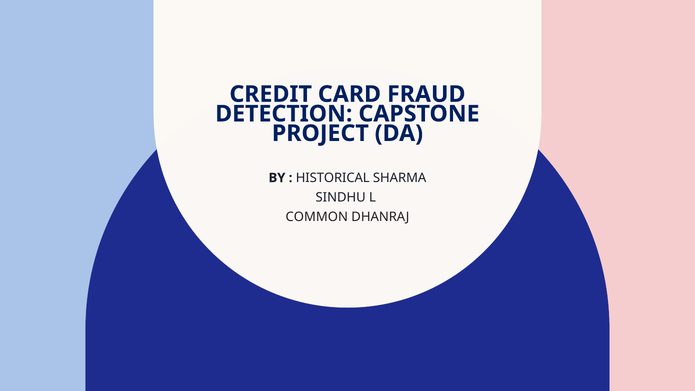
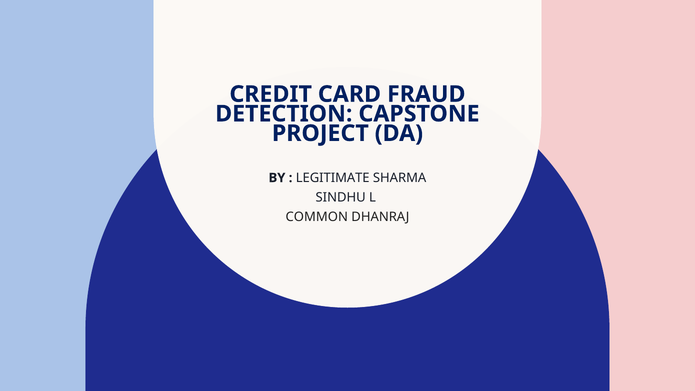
HISTORICAL: HISTORICAL -> LEGITIMATE (333, 178)
